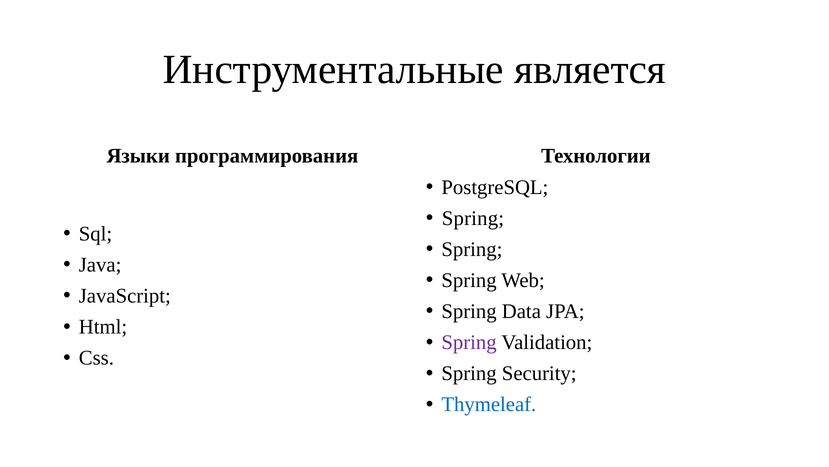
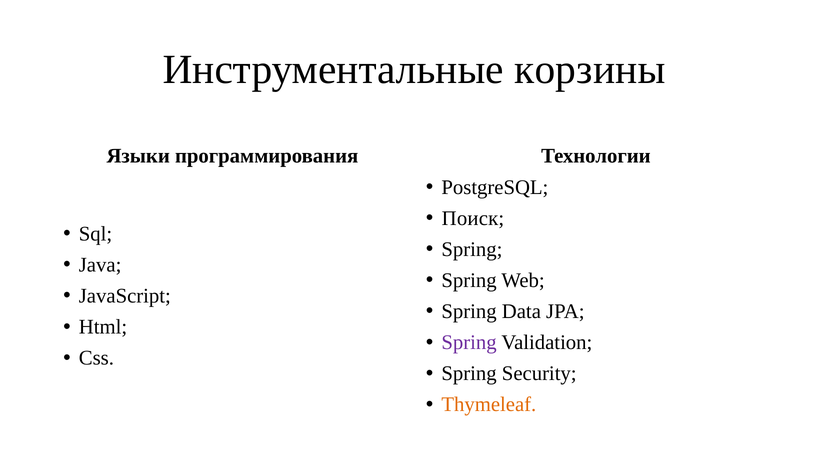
является: является -> корзины (590, 70)
Spring: Spring -> Поиск (473, 218)
Thymeleaf colour: blue -> orange (489, 404)
